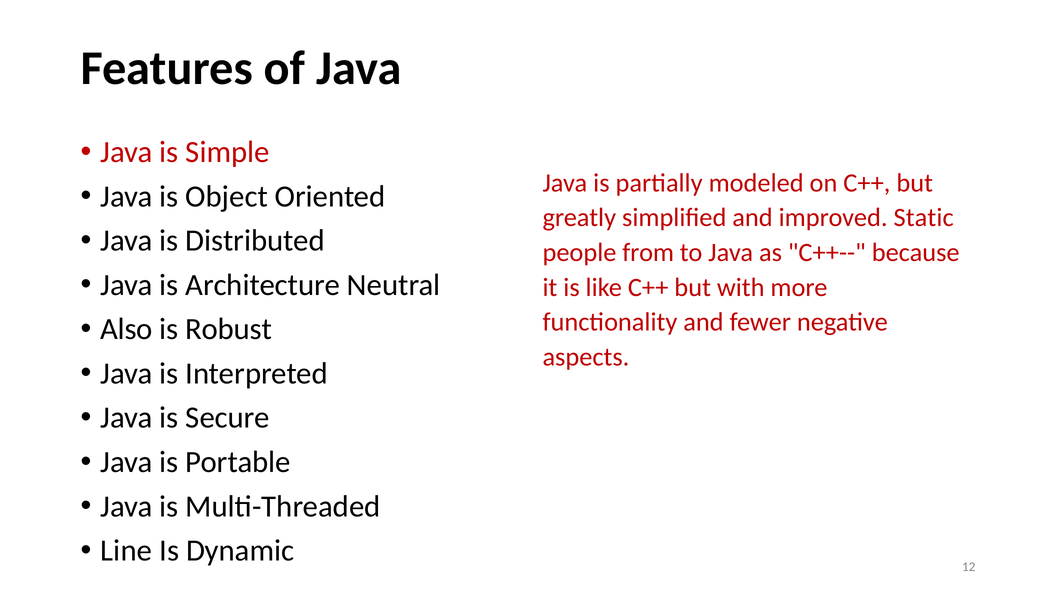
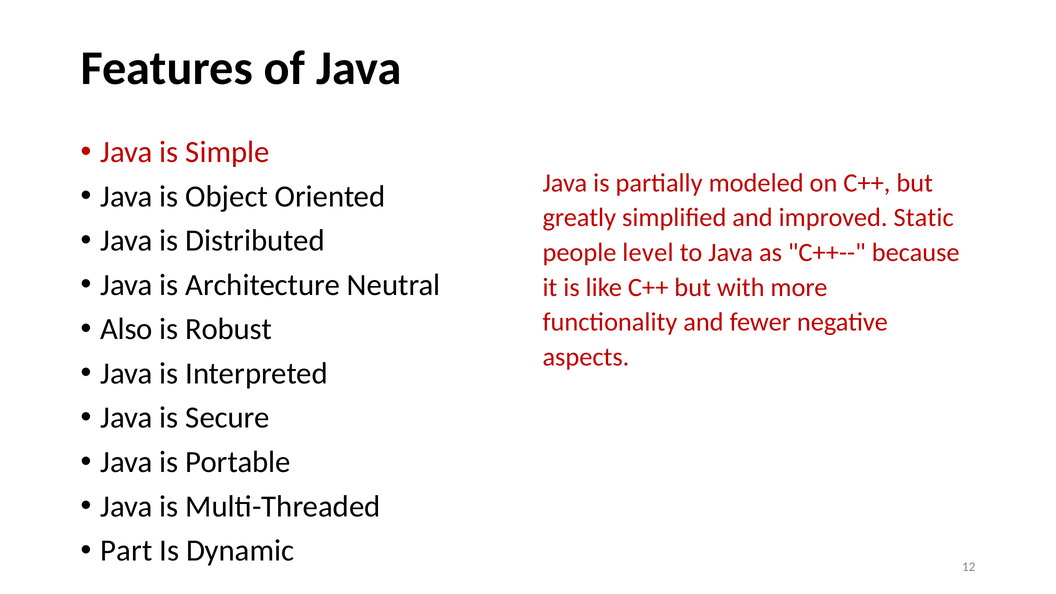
from: from -> level (648, 253)
Line: Line -> Part (126, 551)
